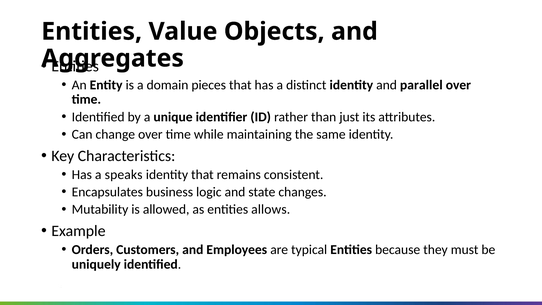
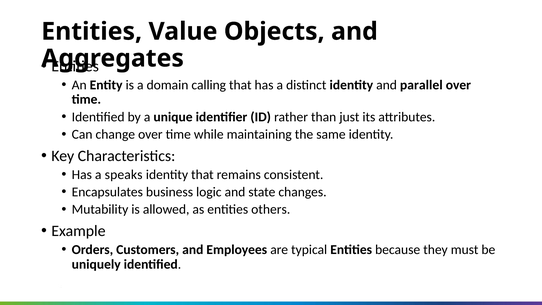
pieces: pieces -> calling (209, 85)
allows: allows -> others (271, 209)
